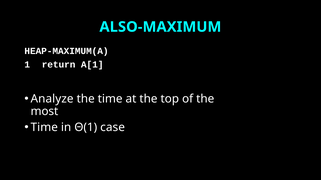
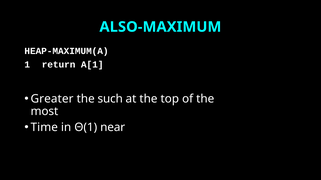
Analyze: Analyze -> Greater (52, 99)
the time: time -> such (110, 99)
case: case -> near (113, 128)
